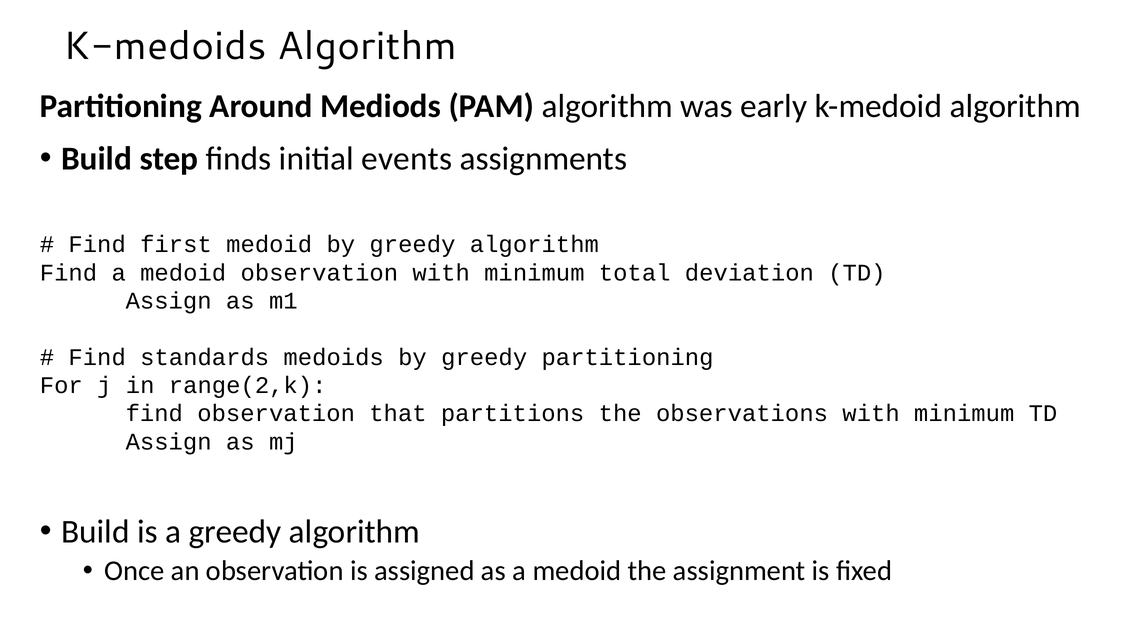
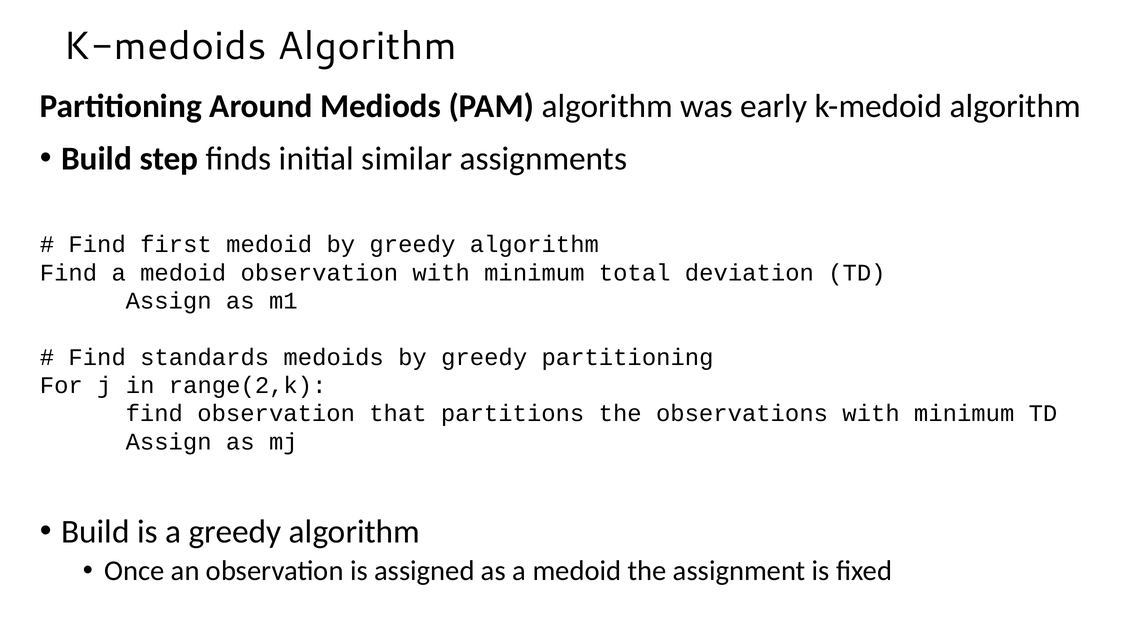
events: events -> similar (407, 159)
